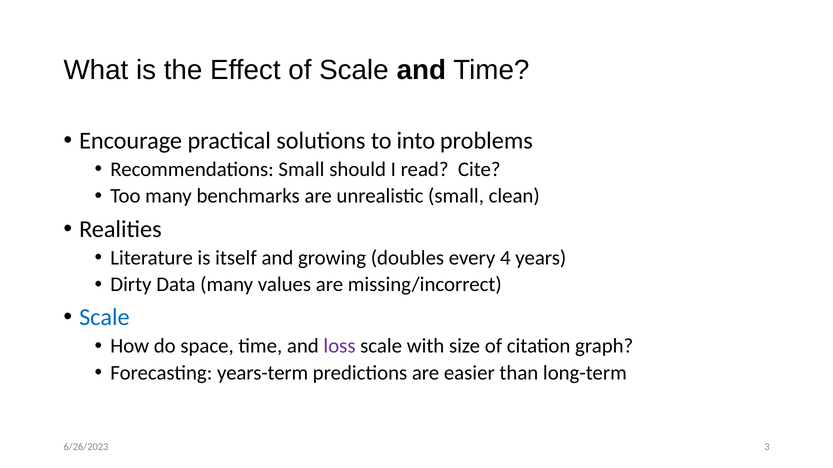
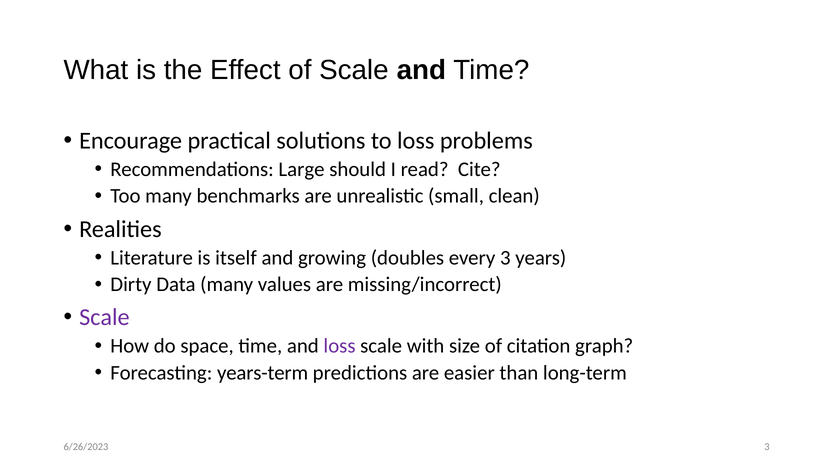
to into: into -> loss (416, 141)
Recommendations Small: Small -> Large (302, 170)
every 4: 4 -> 3 (505, 258)
Scale colour: blue -> purple (104, 318)
